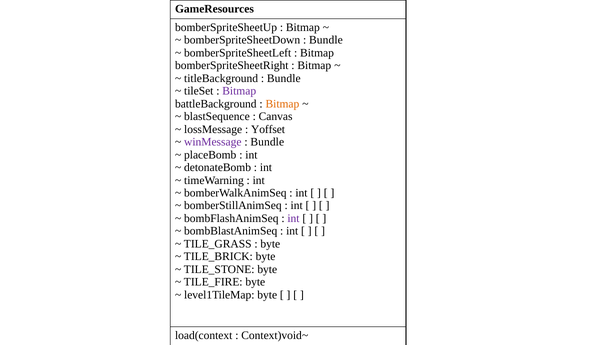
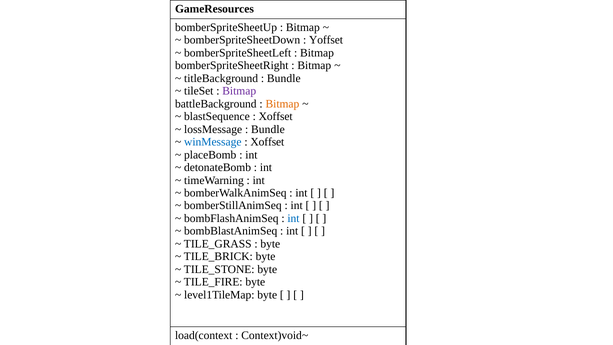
Bundle: Bundle -> Yoffset (326, 40)
Canvas: Canvas -> Xoffset (276, 116)
Yoffset: Yoffset -> Bundle (268, 129)
winMessage colour: purple -> blue (213, 142)
Bundle: Bundle -> Xoffset (267, 142)
int colour: purple -> blue (293, 218)
